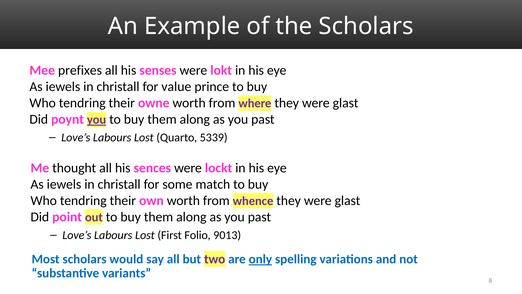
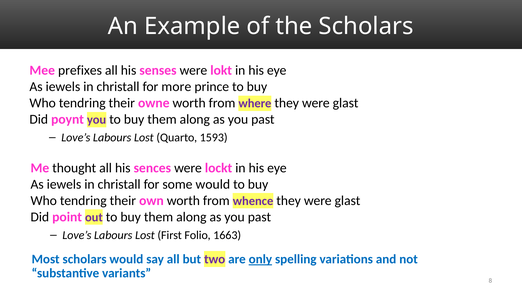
value: value -> more (176, 87)
you underline: present -> none (97, 120)
5339: 5339 -> 1593 (214, 138)
some match: match -> would (213, 184)
9013: 9013 -> 1663 (227, 235)
